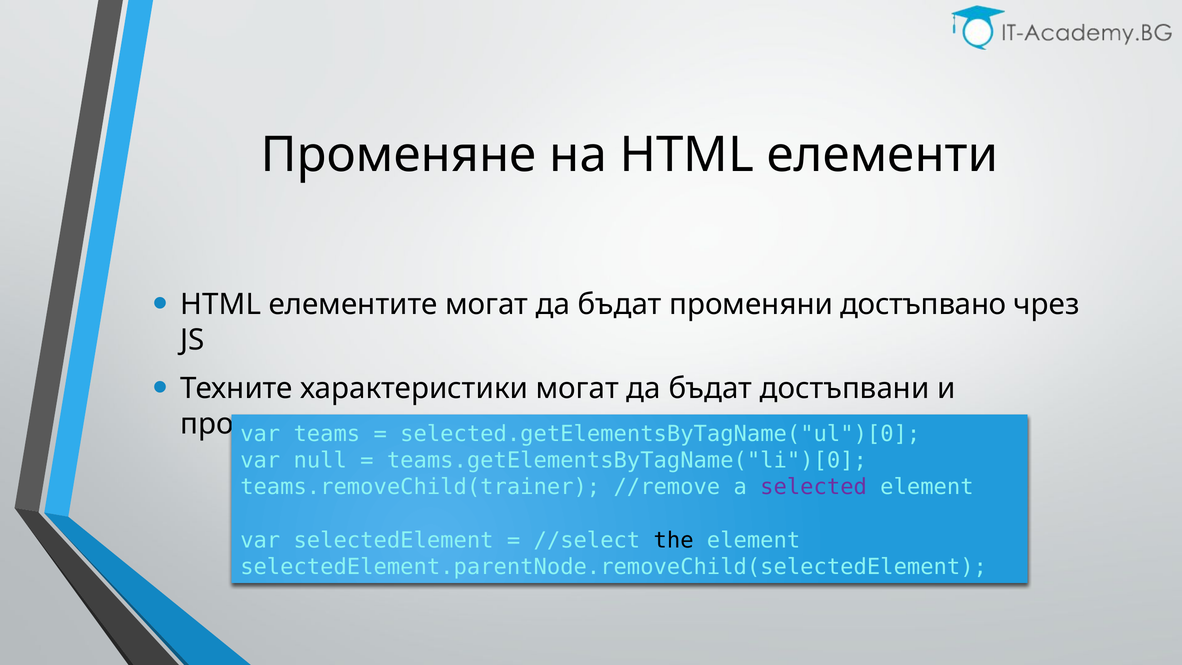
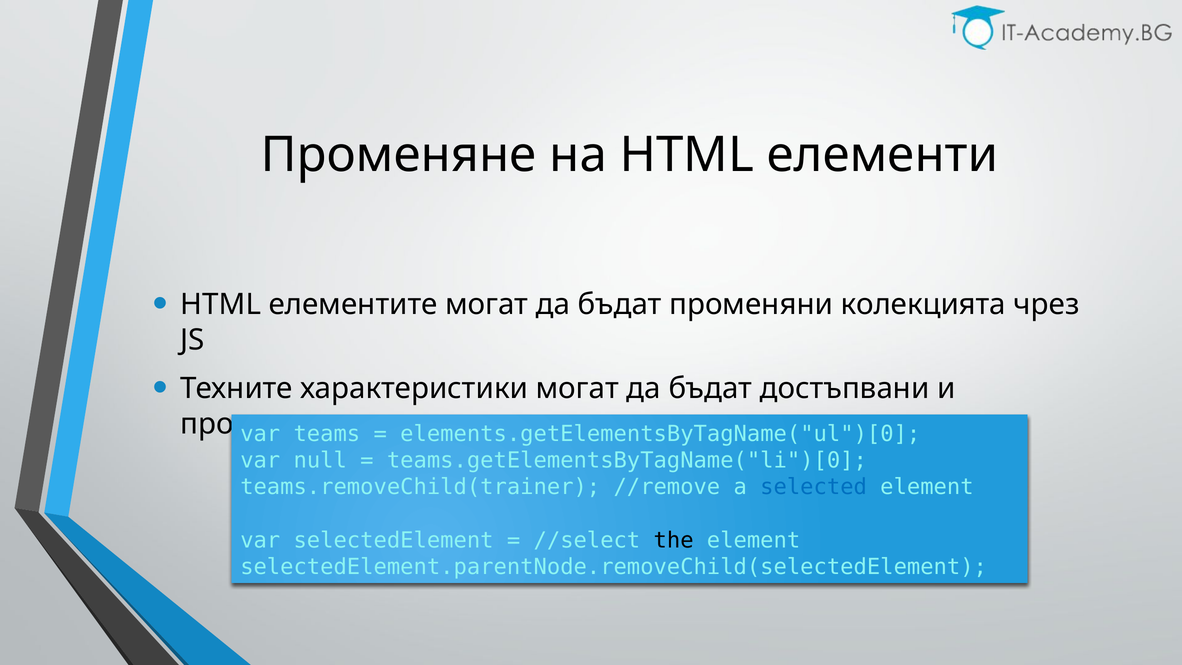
достъпвано: достъпвано -> колекцията (923, 304)
selected.getElementsByTagName("ul")[0: selected.getElementsByTagName("ul")[0 -> elements.getElementsByTagName("ul")[0 (660, 434)
selected colour: purple -> blue (814, 487)
